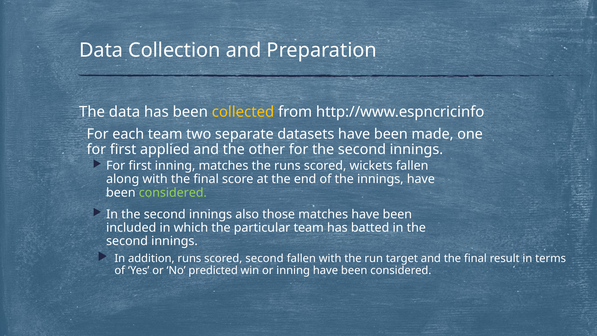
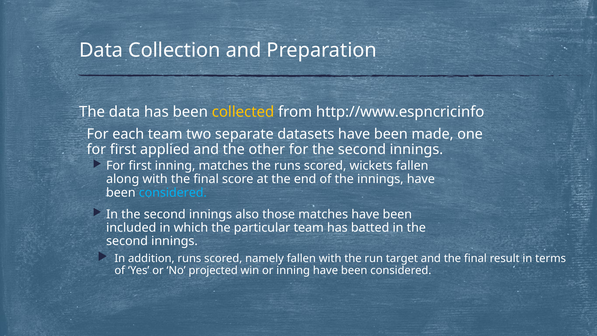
considered colour: light green -> light blue (173, 193)
scored second: second -> namely (265, 258)
predicted: predicted -> projected (213, 270)
